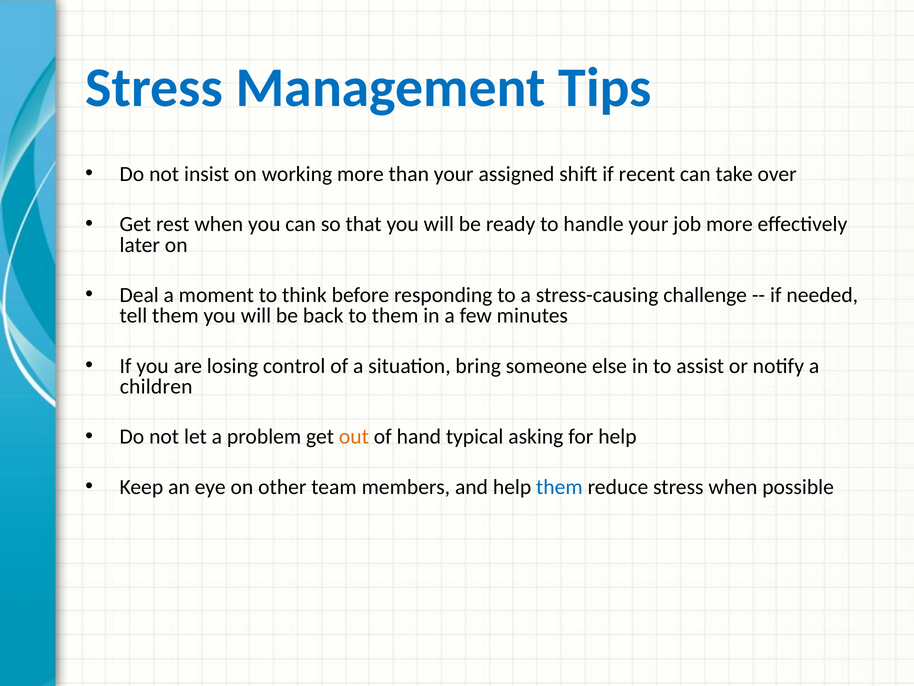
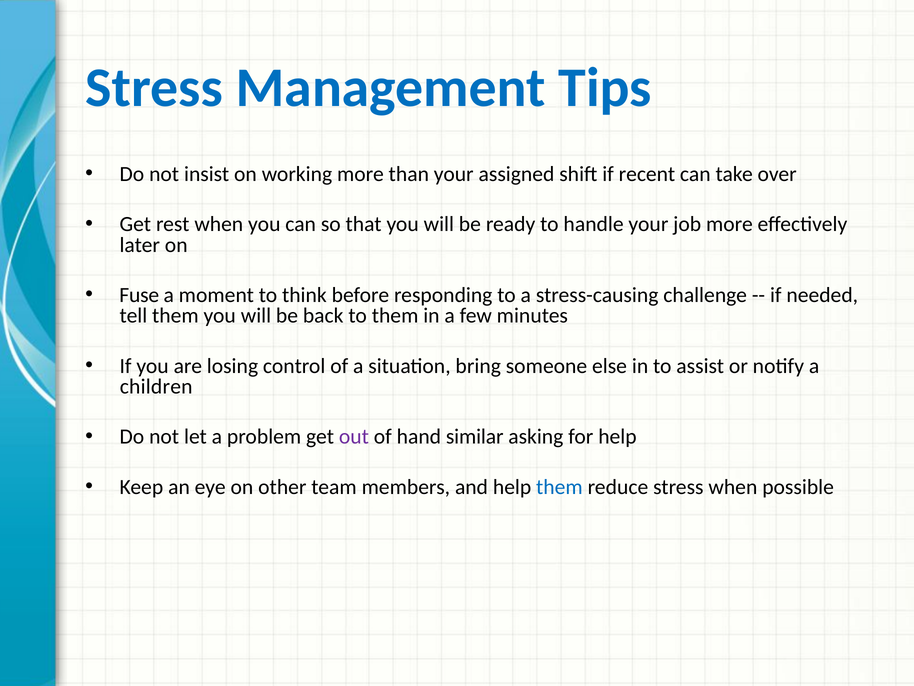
Deal: Deal -> Fuse (139, 295)
out colour: orange -> purple (354, 437)
typical: typical -> similar (475, 437)
